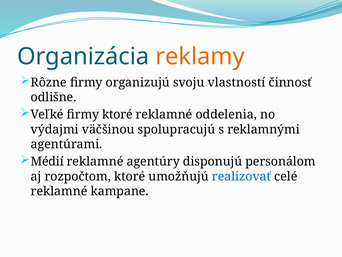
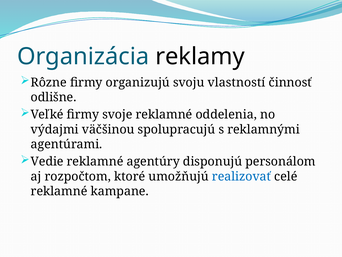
reklamy colour: orange -> black (200, 56)
firmy ktoré: ktoré -> svoje (117, 114)
Médií: Médií -> Vedie (47, 161)
